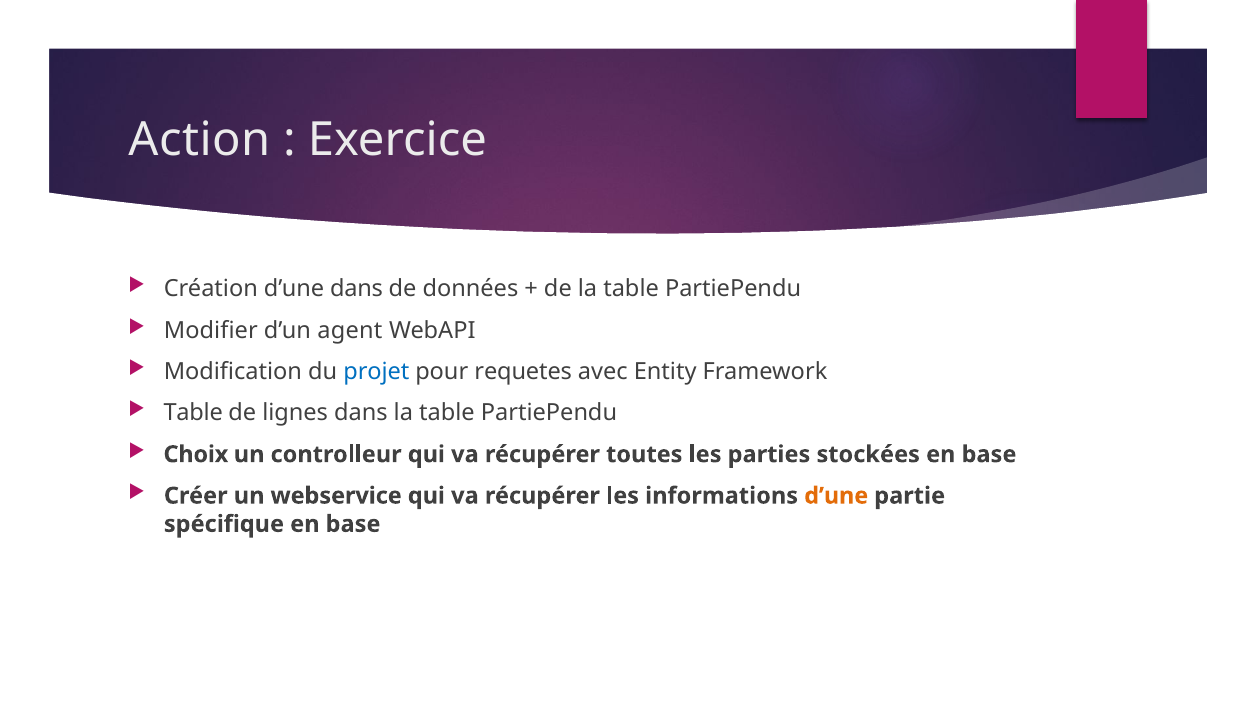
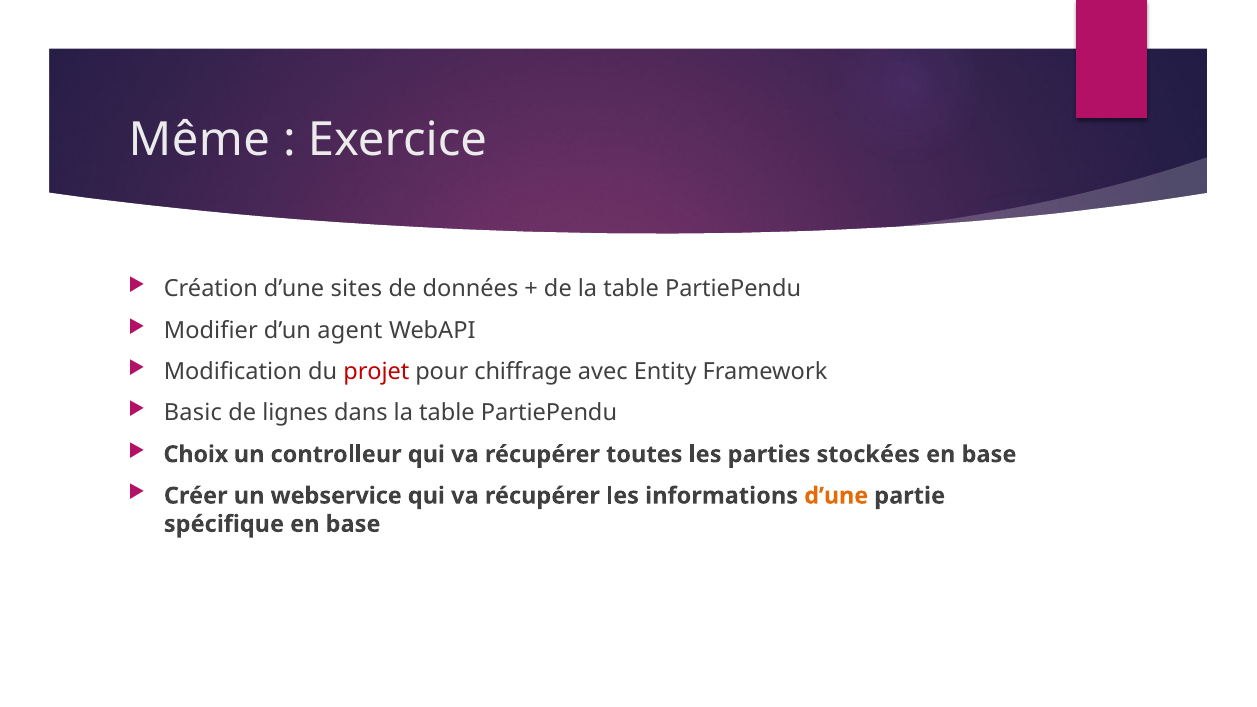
Action: Action -> Même (199, 140)
d’une dans: dans -> sites (356, 289)
projet colour: blue -> red (376, 372)
requetes: requetes -> chiffrage (523, 372)
Table: Table -> Basic (193, 413)
